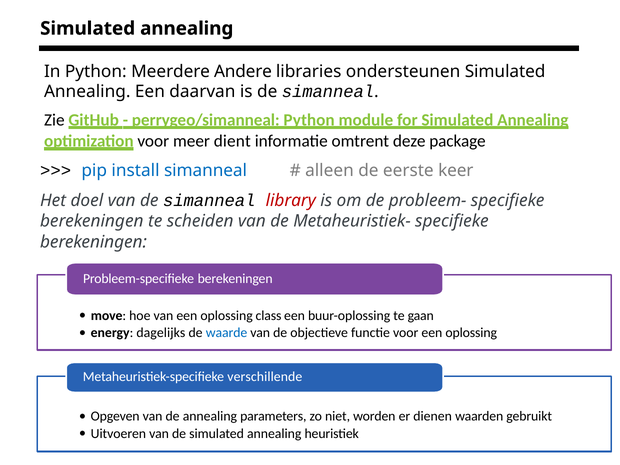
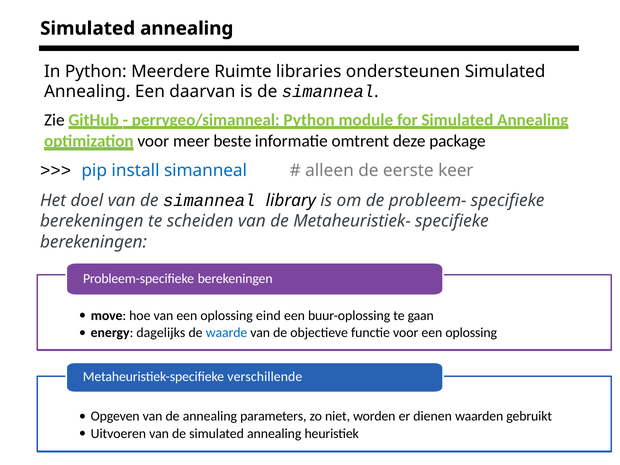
Andere: Andere -> Ruimte (243, 72)
dient: dient -> beste (232, 141)
library colour: red -> black (291, 200)
class: class -> eind (268, 316)
